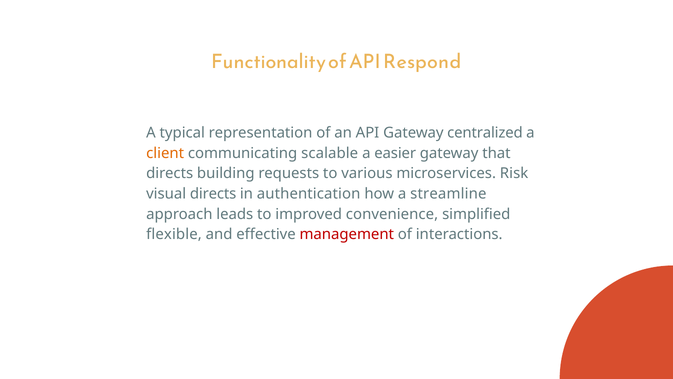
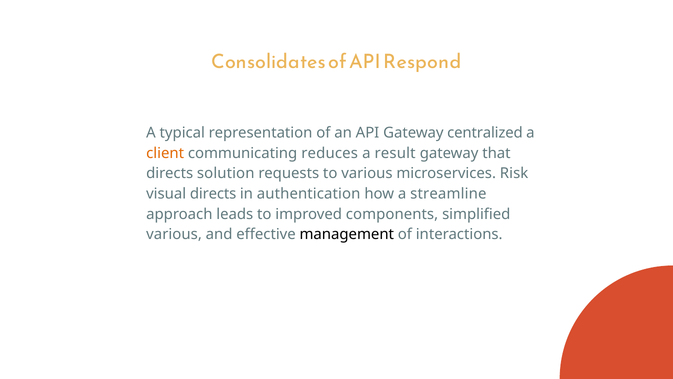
Functionality: Functionality -> Consolidates (269, 62)
scalable: scalable -> reduces (330, 153)
easier: easier -> result (395, 153)
building: building -> solution (226, 173)
convenience: convenience -> components (392, 214)
flexible: flexible -> various (174, 234)
management colour: red -> black (347, 234)
